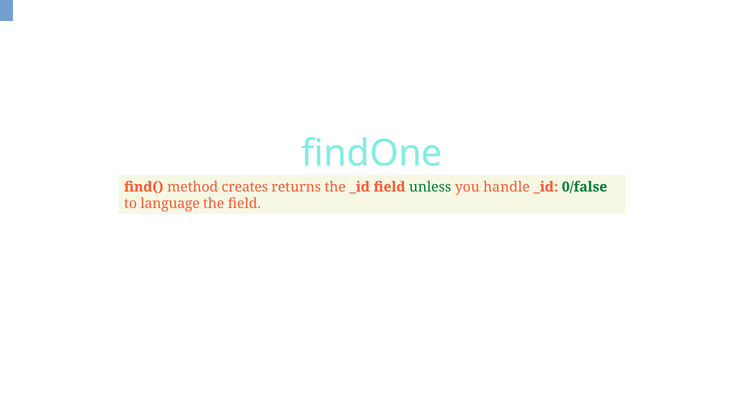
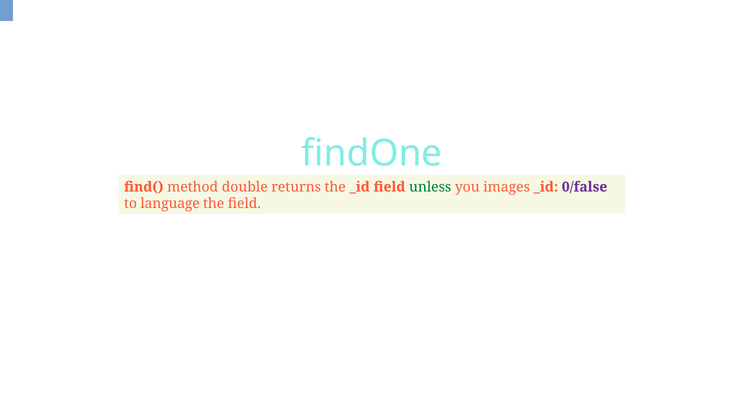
creates: creates -> double (245, 187)
handle: handle -> images (507, 187)
0/false colour: green -> purple (585, 187)
